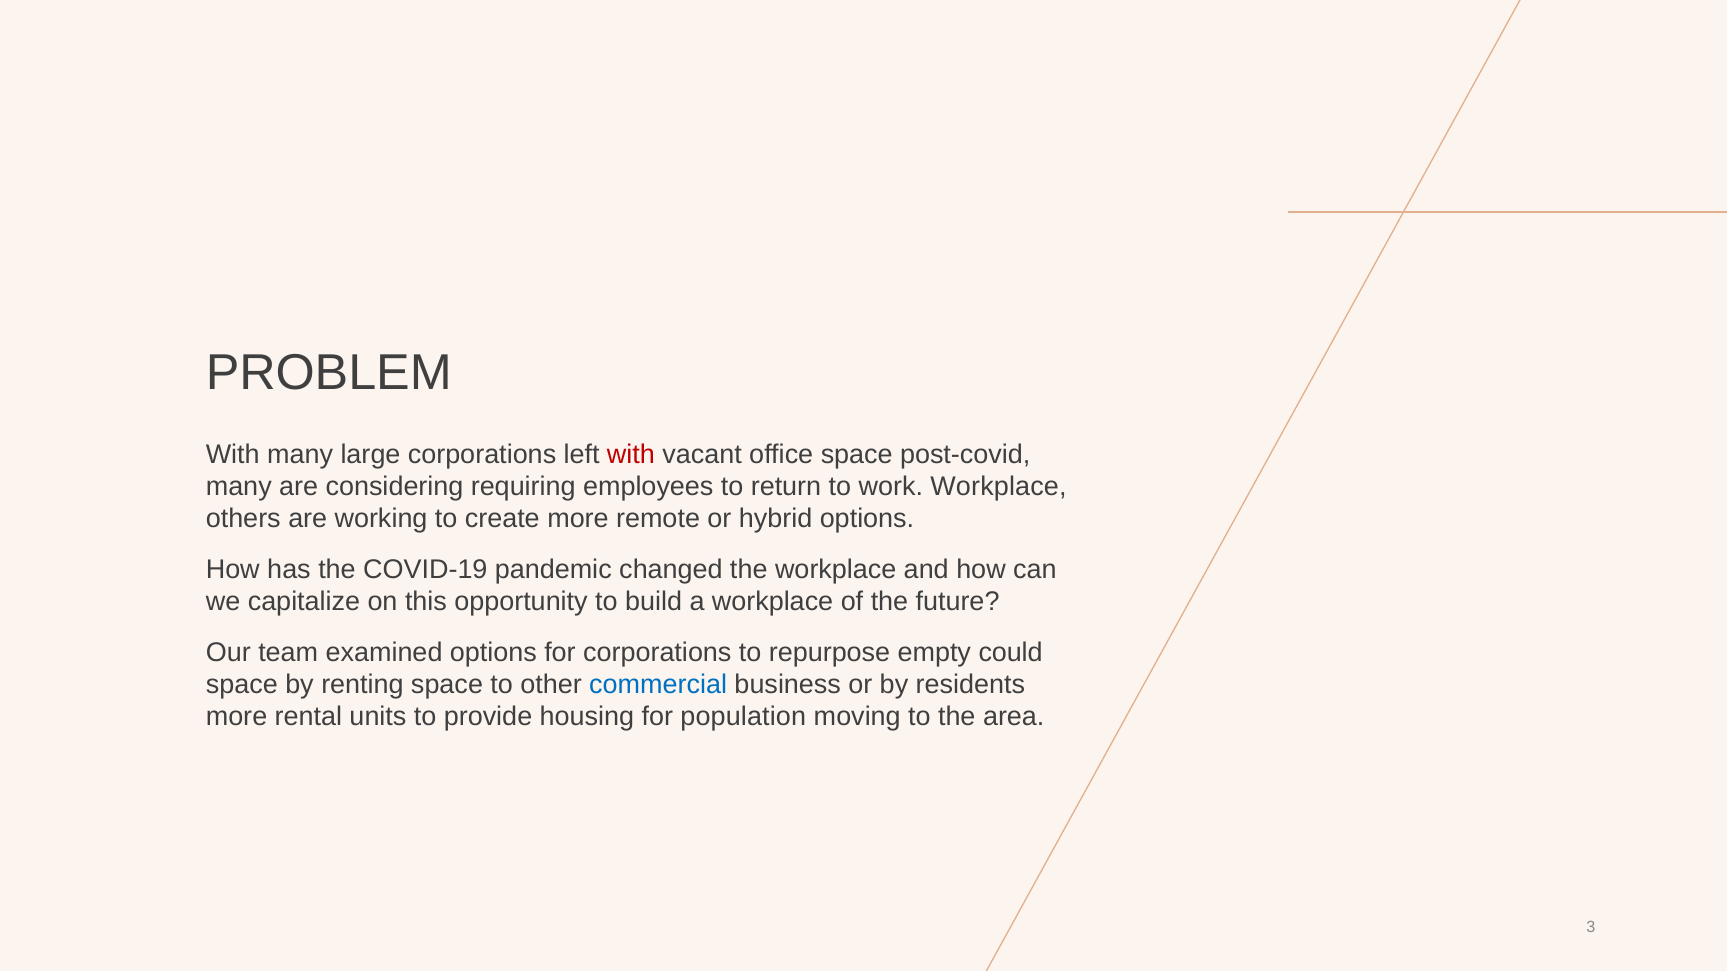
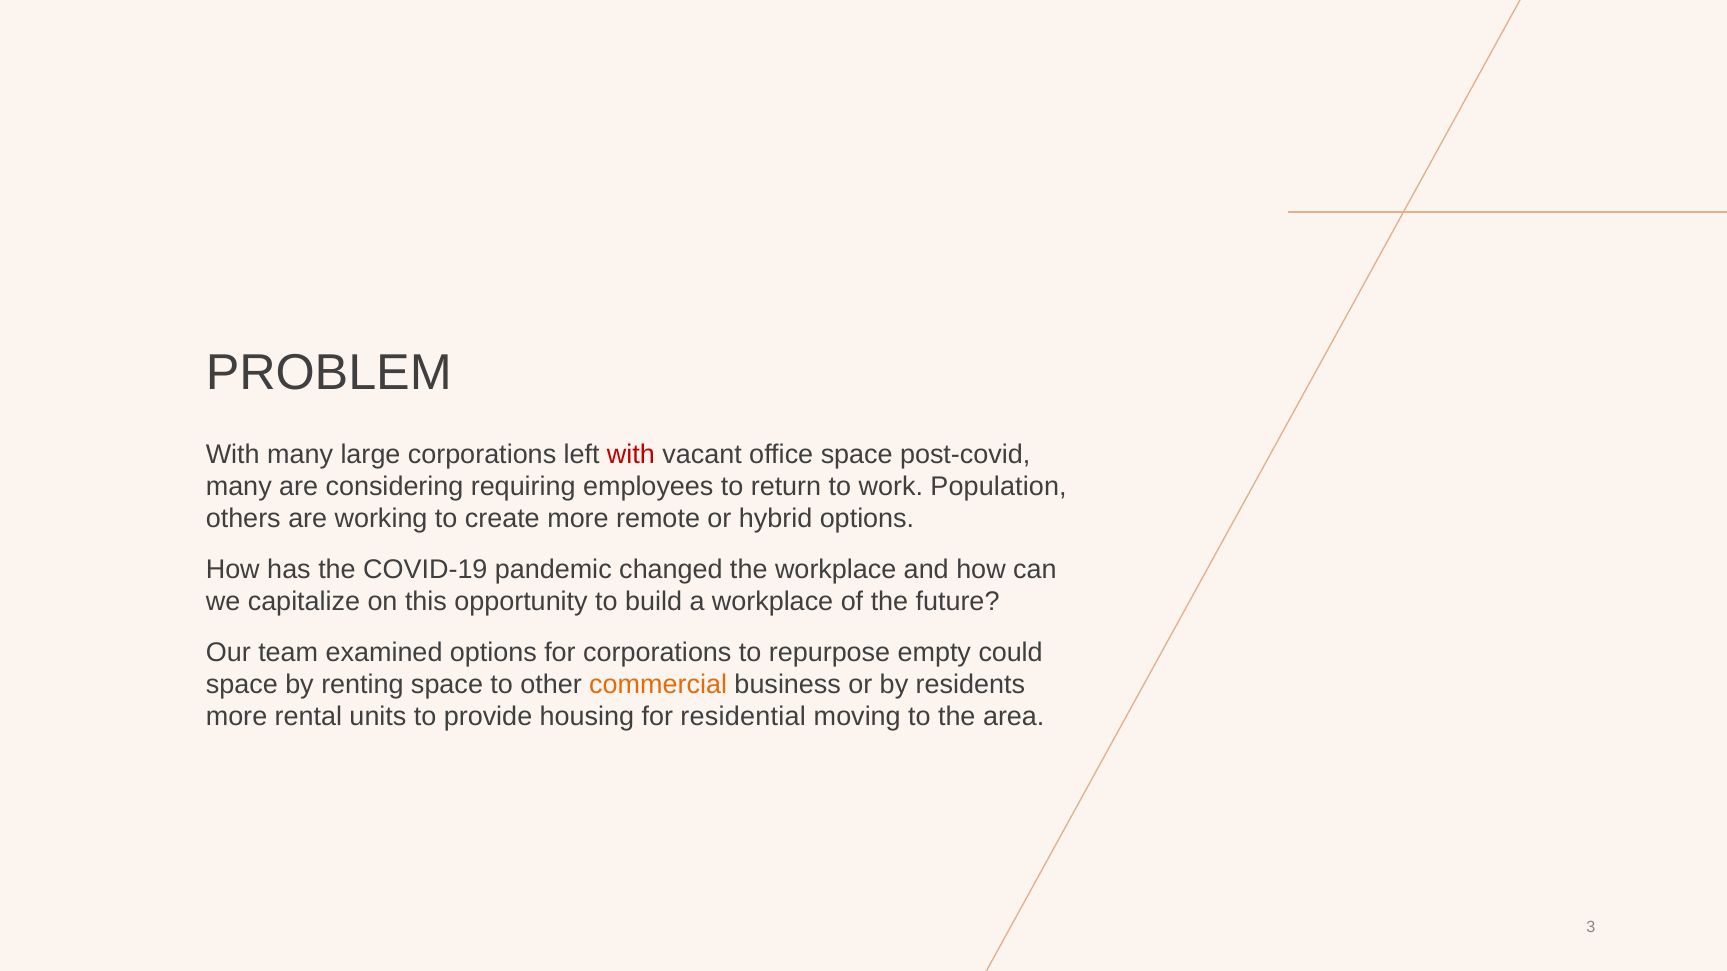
work Workplace: Workplace -> Population (999, 487)
commercial colour: blue -> orange (658, 685)
population: population -> residential (743, 717)
